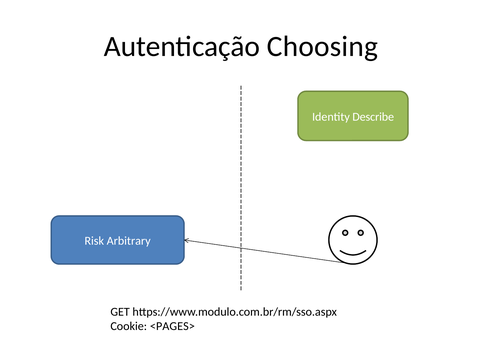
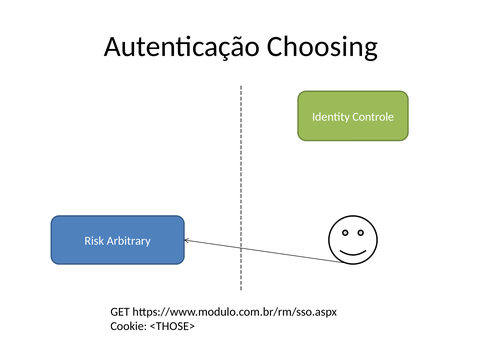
Describe: Describe -> Controle (373, 117)
<PAGES>: <PAGES> -> <THOSE> (172, 327)
